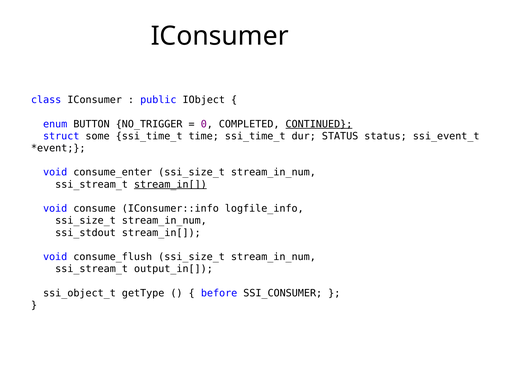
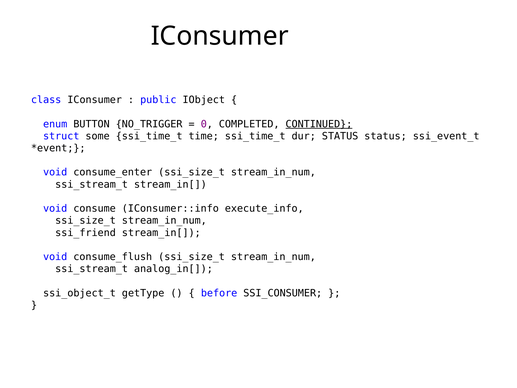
stream_in[ underline: present -> none (170, 184)
logfile_info: logfile_info -> execute_info (264, 208)
ssi_stdout: ssi_stdout -> ssi_friend (86, 233)
output_in[: output_in[ -> analog_in[ (173, 269)
